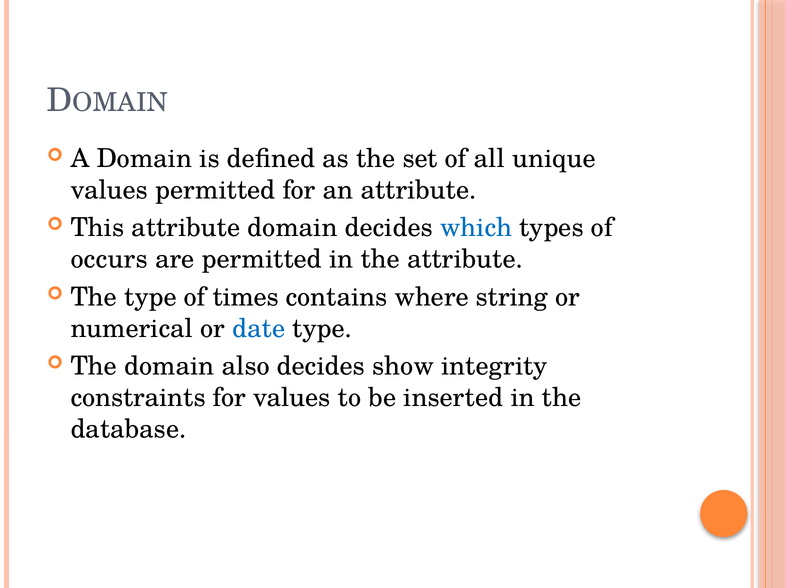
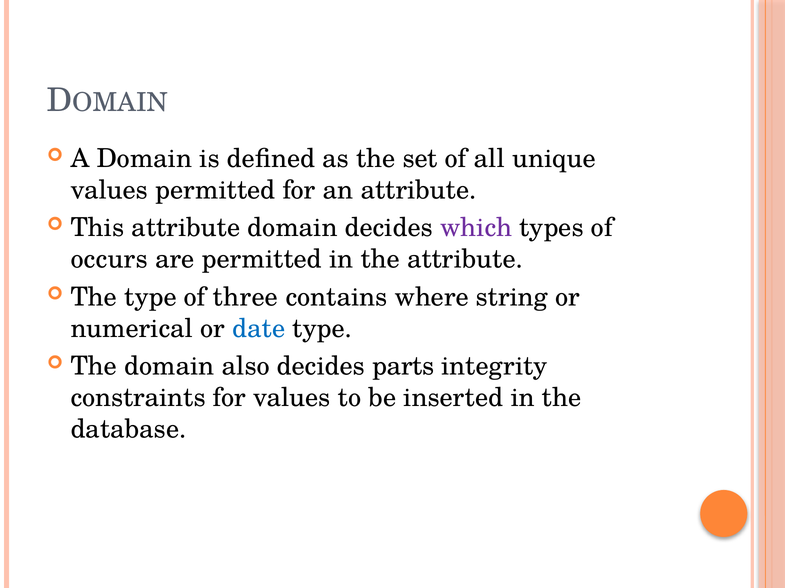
which colour: blue -> purple (476, 228)
times: times -> three (245, 297)
show: show -> parts (403, 367)
